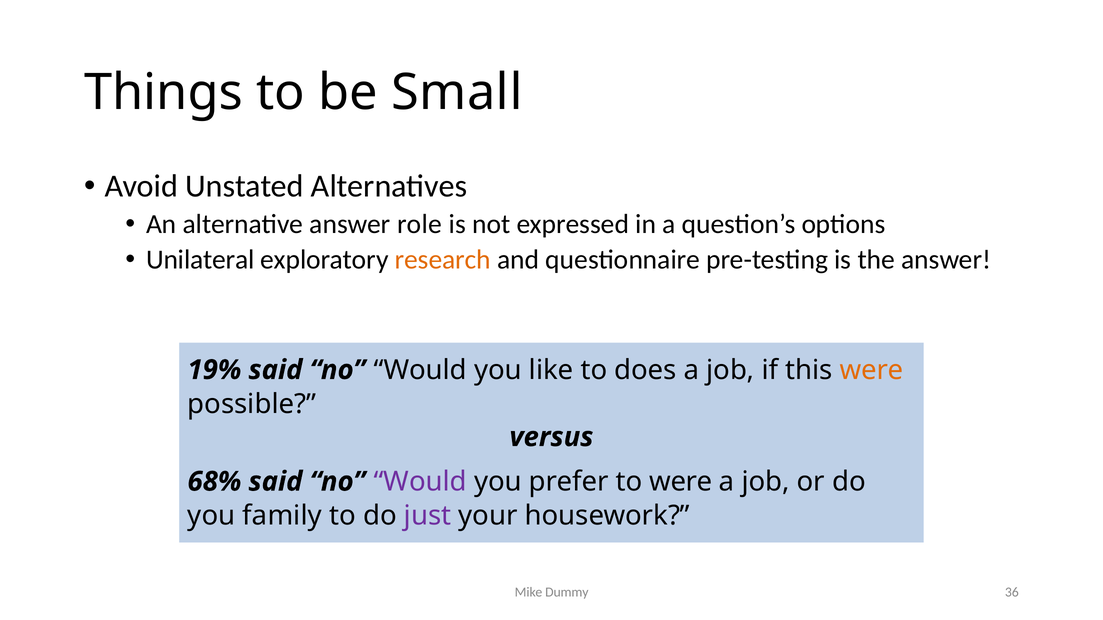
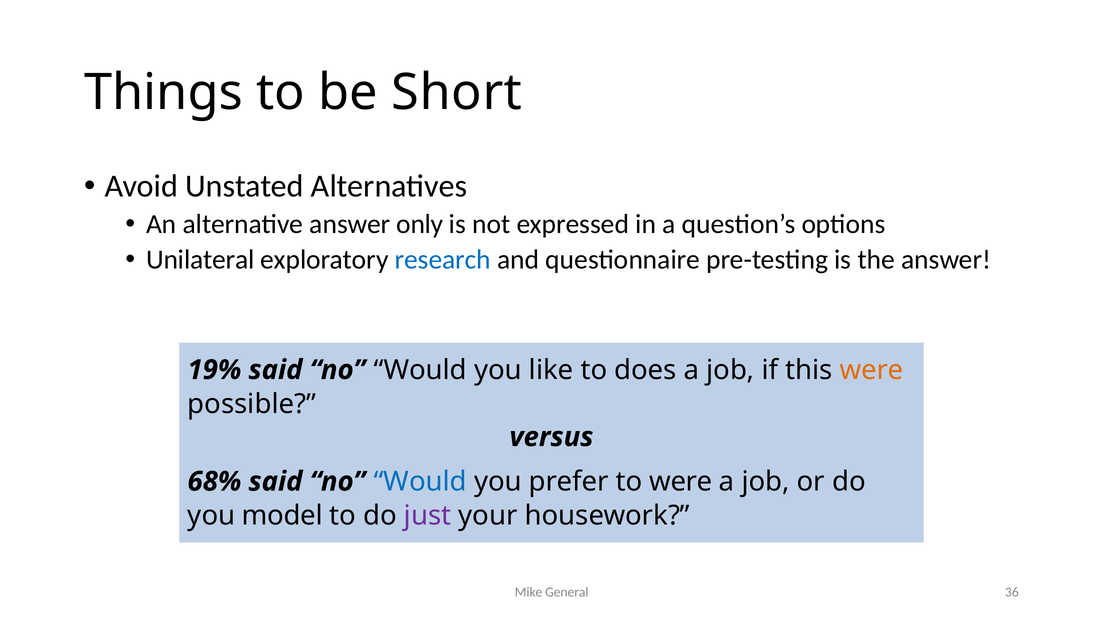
Small: Small -> Short (457, 93)
role: role -> only (420, 225)
research colour: orange -> blue (443, 260)
Would colour: purple -> blue (420, 482)
family: family -> model (282, 516)
Dummy: Dummy -> General (567, 592)
